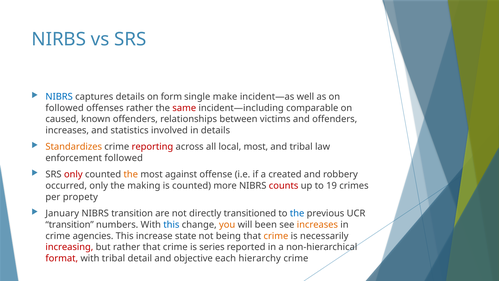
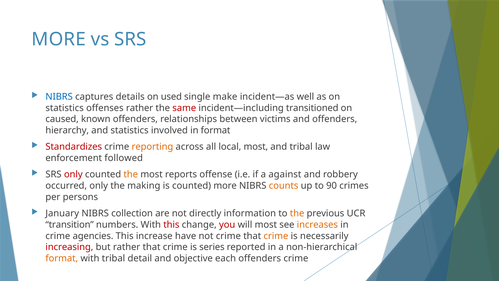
NIRBS: NIRBS -> MORE (59, 39)
form: form -> used (171, 97)
followed: followed -> statistics (65, 108)
comparable: comparable -> transitioned (312, 108)
increases: increases -> hierarchy (67, 130)
in details: details -> format (216, 130)
Standardizes colour: orange -> red (74, 147)
reporting colour: red -> orange (152, 147)
against: against -> reports (181, 174)
created: created -> against (285, 174)
counts colour: red -> orange (284, 186)
19: 19 -> 90 (332, 186)
propety: propety -> persons (80, 197)
NIBRS transition: transition -> collection (132, 213)
transitioned: transitioned -> information (250, 213)
the colour: blue -> orange (297, 213)
this colour: blue -> red (171, 224)
you colour: orange -> red (227, 224)
will been: been -> most (266, 224)
state: state -> have (186, 236)
not being: being -> crime (228, 236)
format colour: red -> orange (62, 258)
each hierarchy: hierarchy -> offenders (260, 258)
